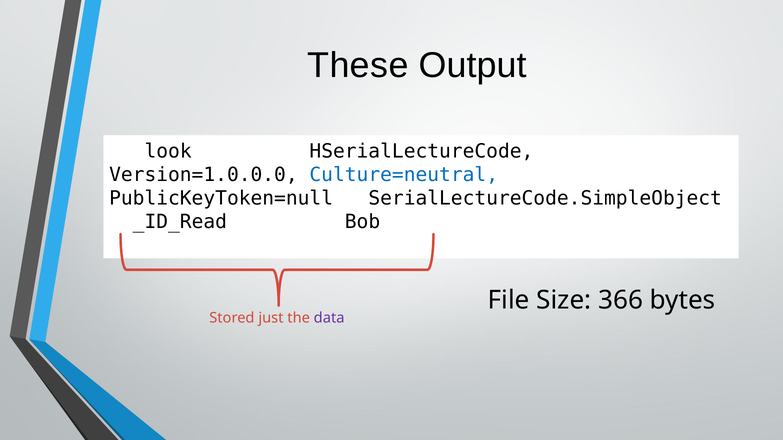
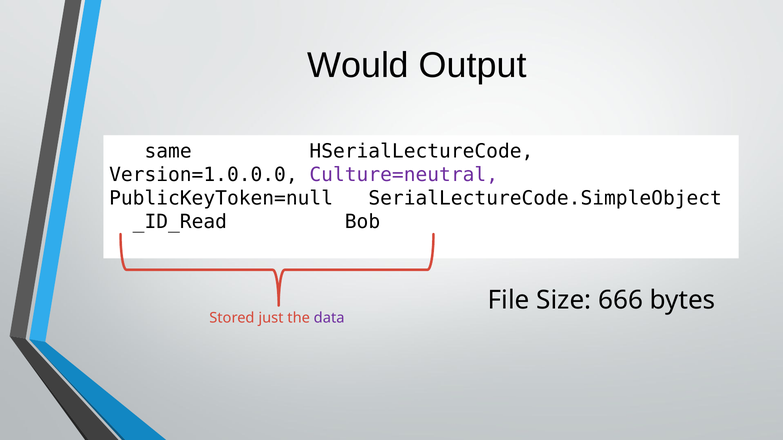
These: These -> Would (358, 66)
look: look -> same (168, 151)
Culture=neutral colour: blue -> purple (404, 175)
366: 366 -> 666 (621, 301)
